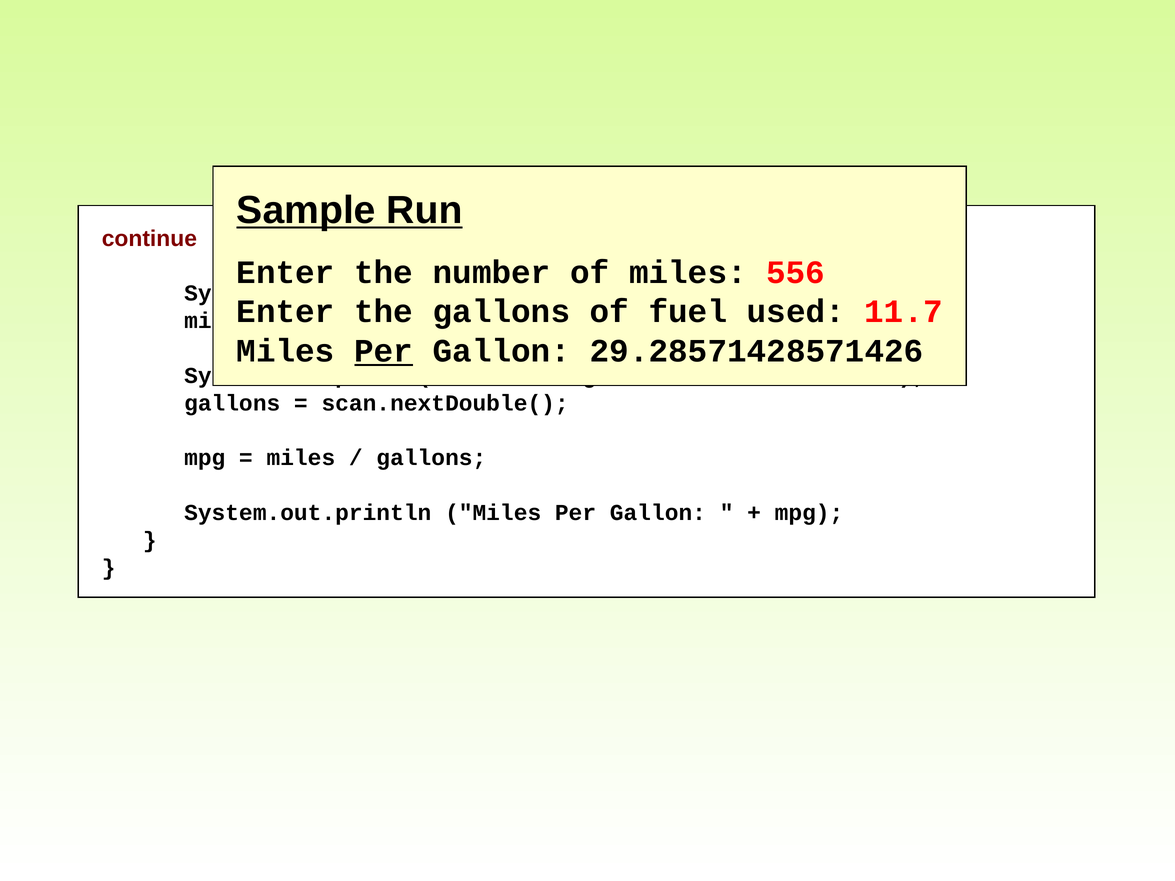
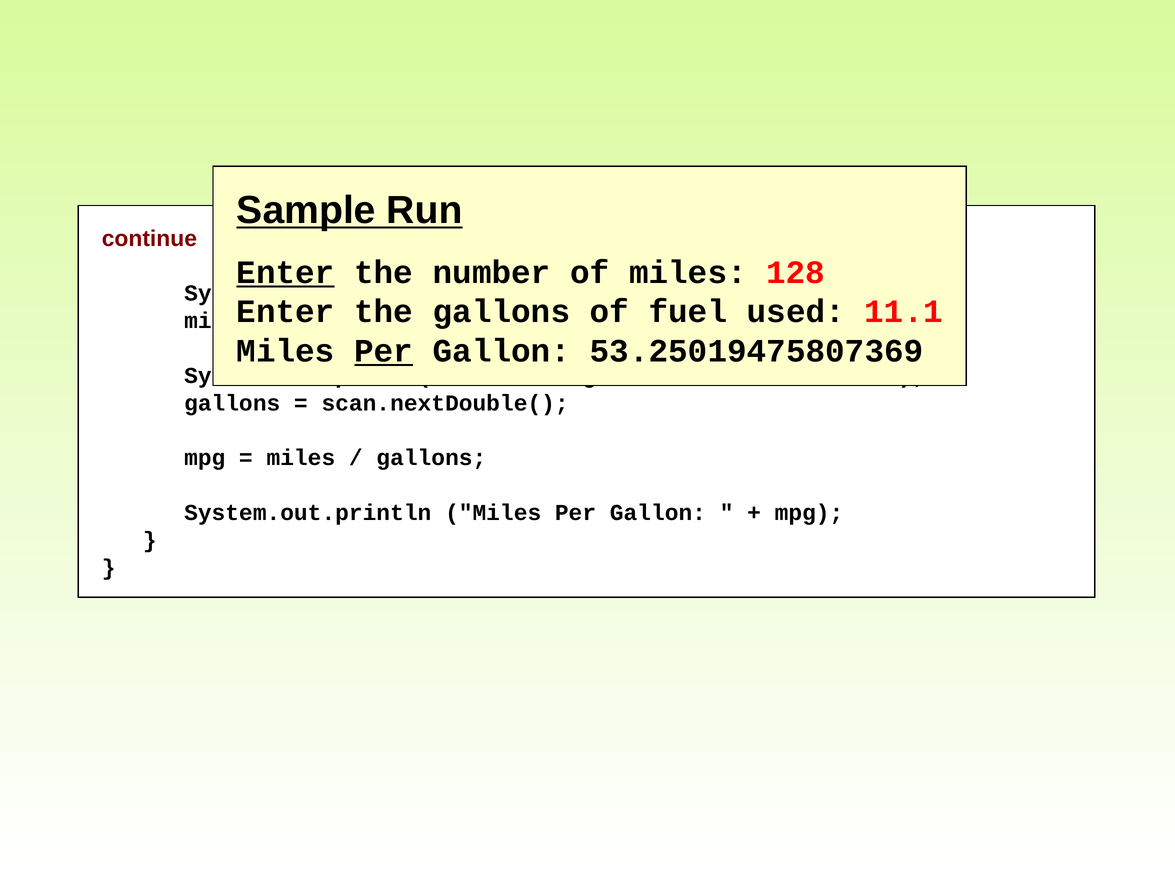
Enter underline: none -> present (285, 272)
556: 556 -> 128 (796, 272)
11.7: 11.7 -> 11.1 (904, 312)
29.28571428571426: 29.28571428571426 -> 53.25019475807369 (757, 351)
